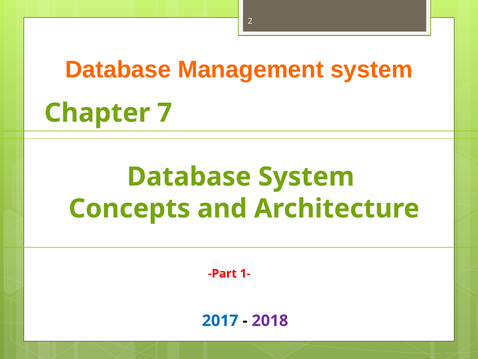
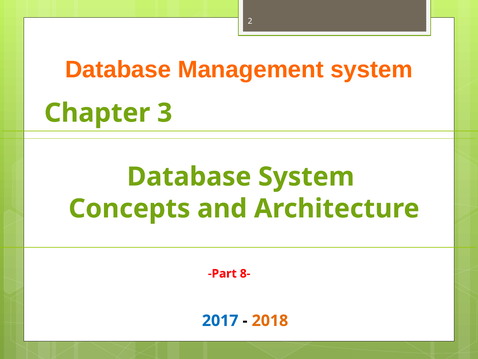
7: 7 -> 3 (165, 113)
1-: 1- -> 8- (245, 273)
2018 colour: purple -> orange (270, 320)
